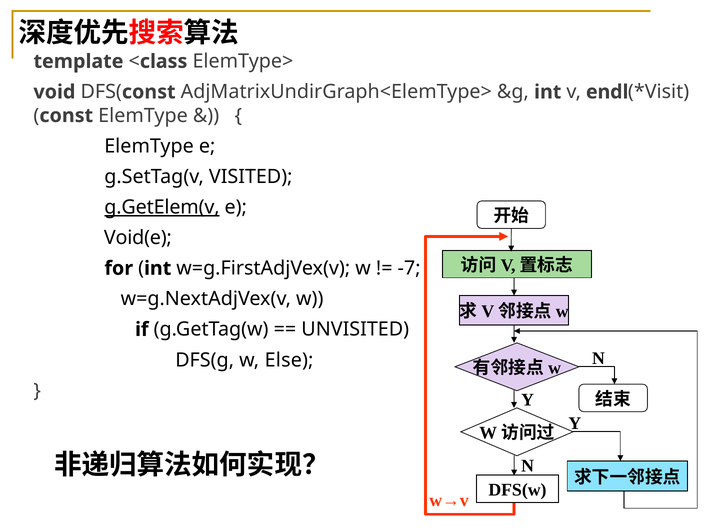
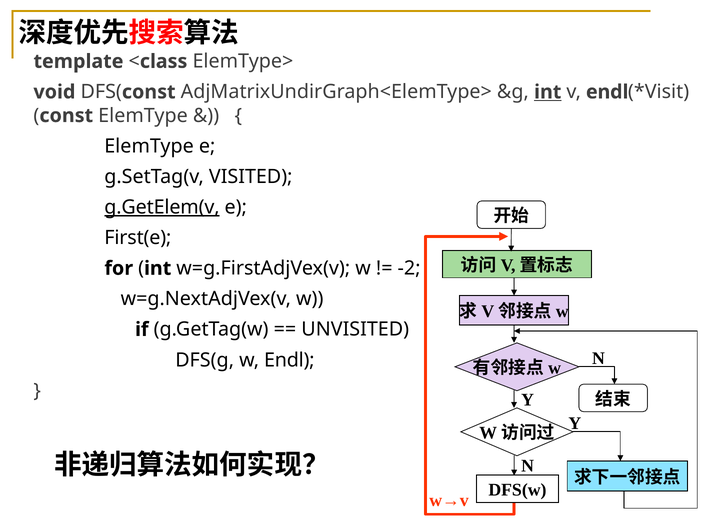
int underline: none -> present (548, 92)
Void(e: Void(e -> First(e (138, 238)
-7: -7 -> -2 (409, 268)
w Else: Else -> Endl (289, 360)
